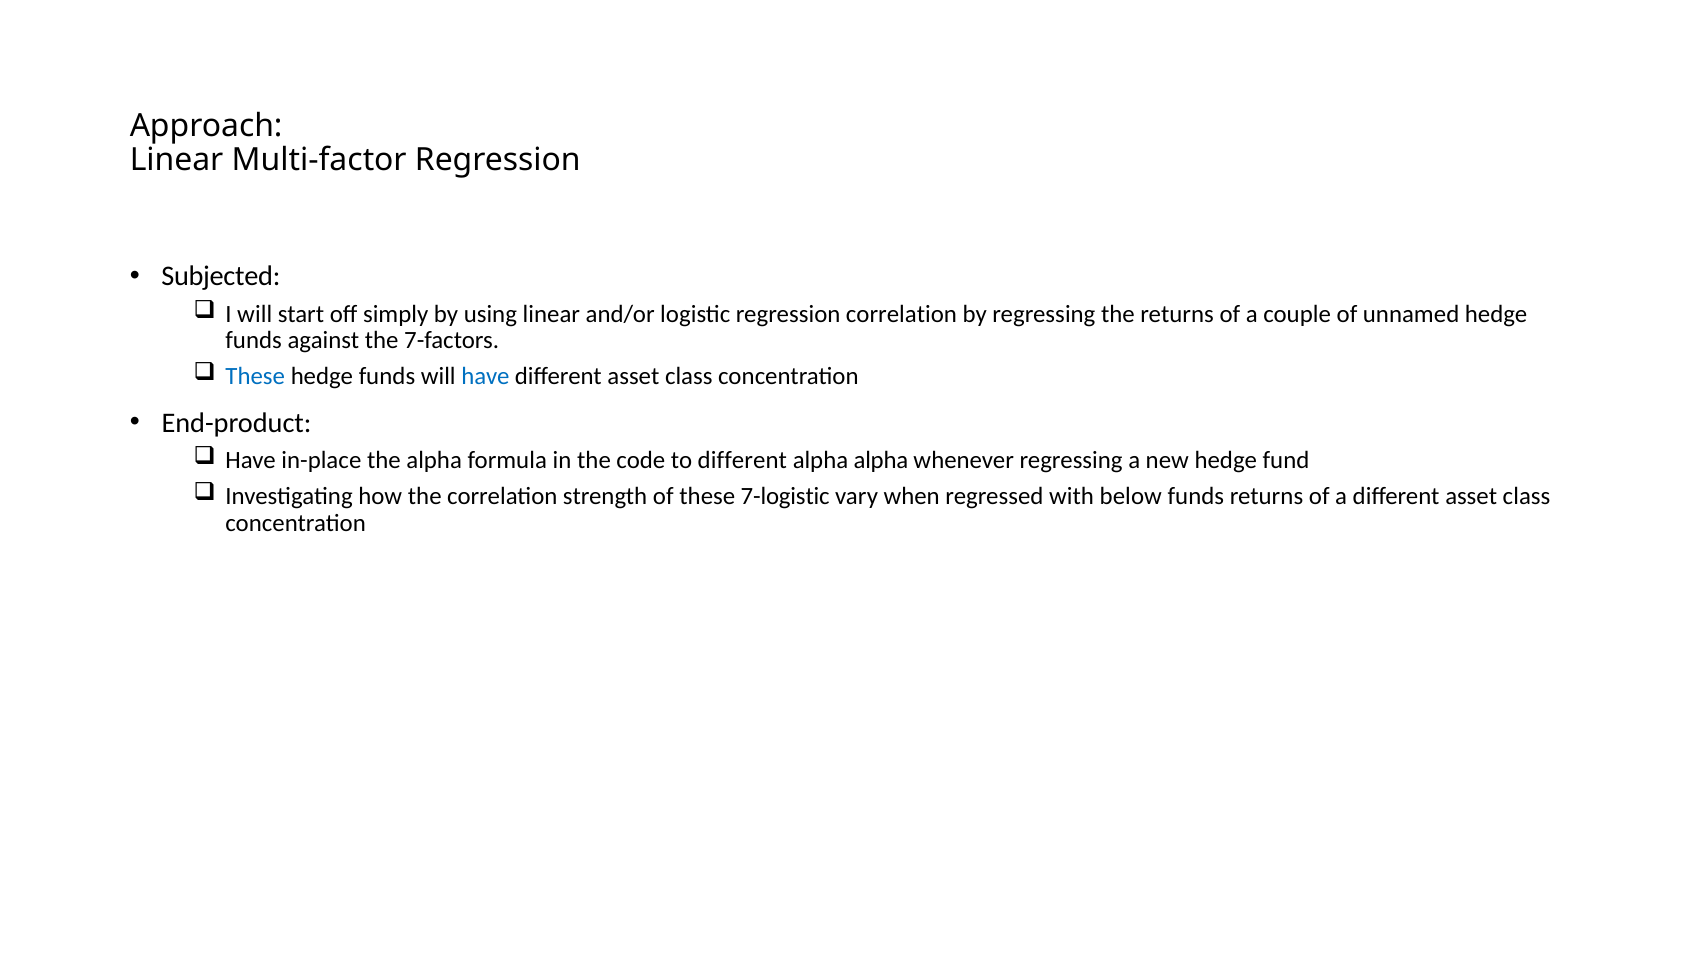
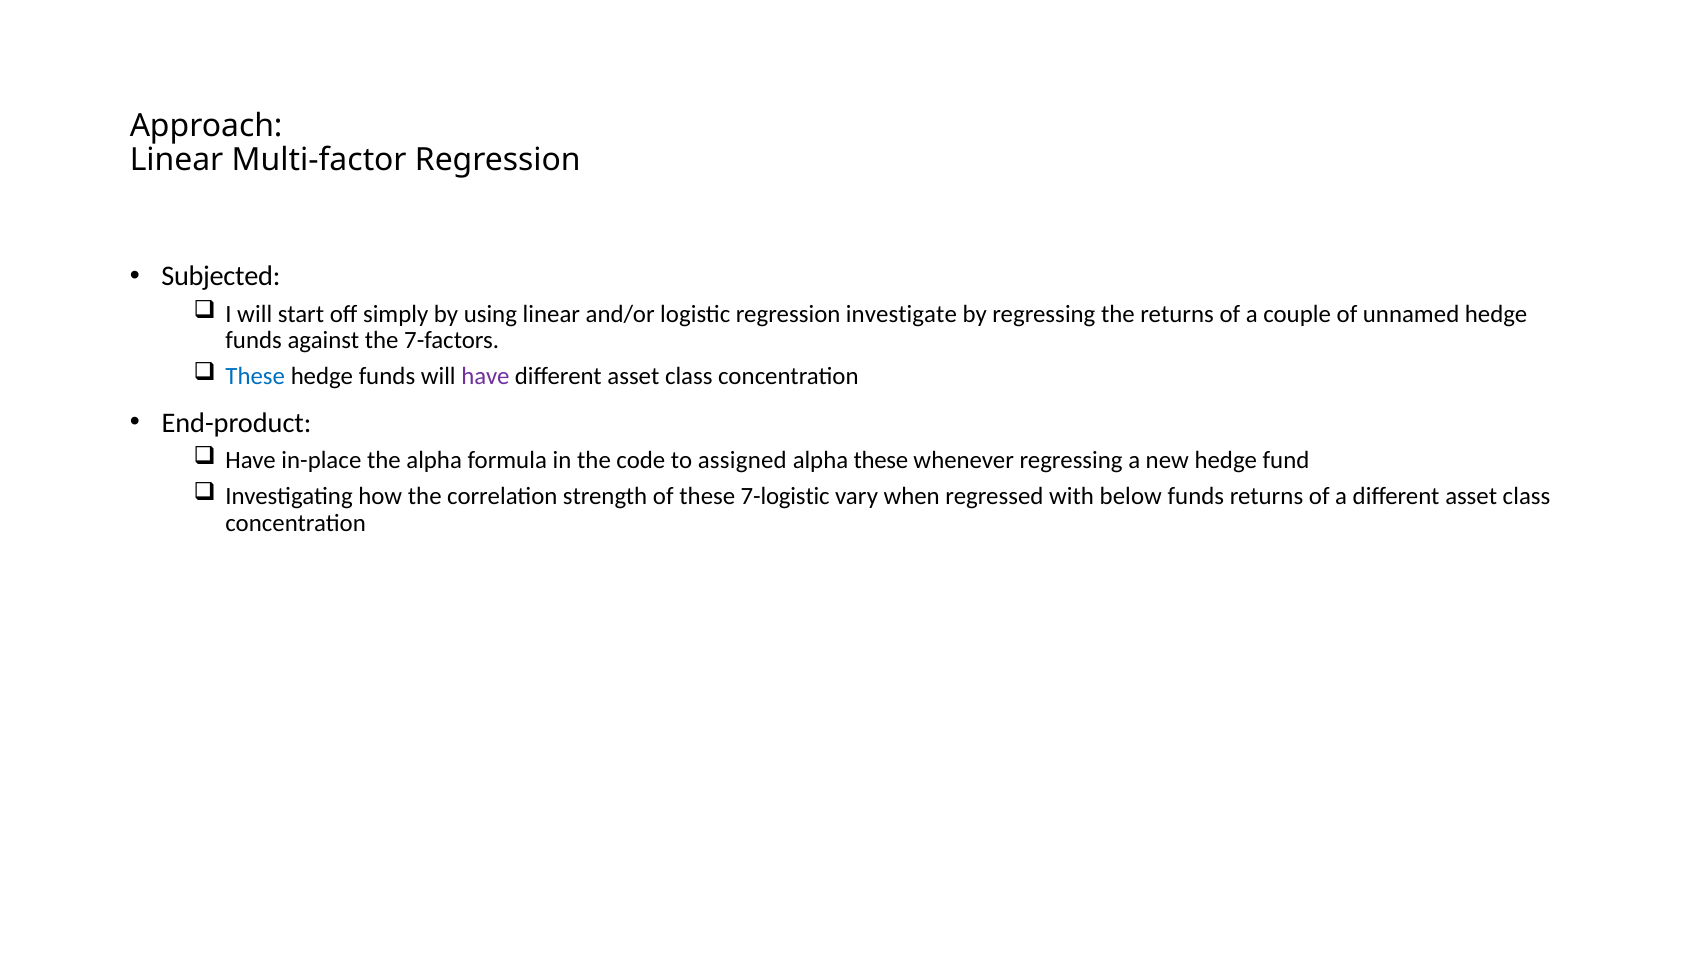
regression correlation: correlation -> investigate (901, 314)
have colour: blue -> purple (485, 377)
to different: different -> assigned (742, 461)
alpha alpha: alpha -> these (881, 461)
